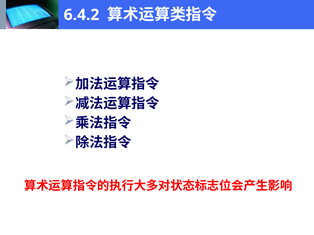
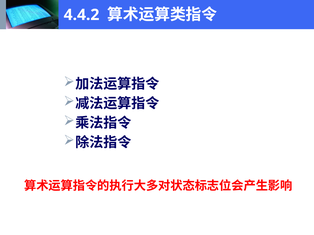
6.4.2: 6.4.2 -> 4.4.2 (82, 15)
